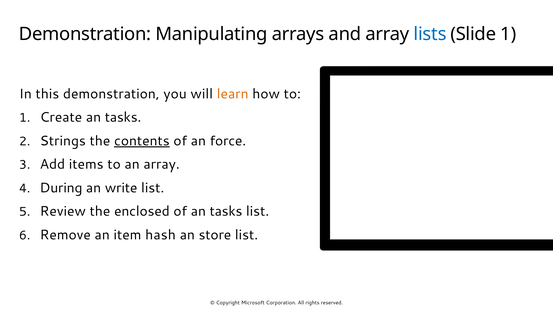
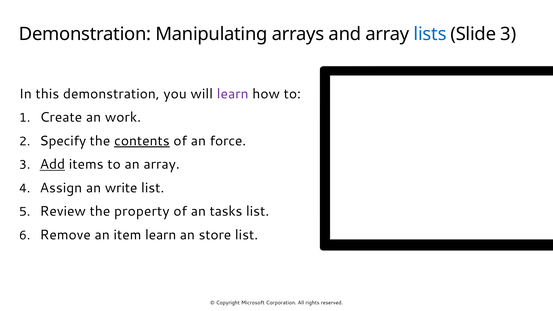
Slide 1: 1 -> 3 (508, 34)
learn colour: orange -> purple (233, 94)
Create an tasks: tasks -> work (123, 117)
Strings: Strings -> Specify (63, 141)
Add underline: none -> present (52, 164)
During: During -> Assign (61, 188)
enclosed: enclosed -> property (142, 211)
item hash: hash -> learn (161, 235)
